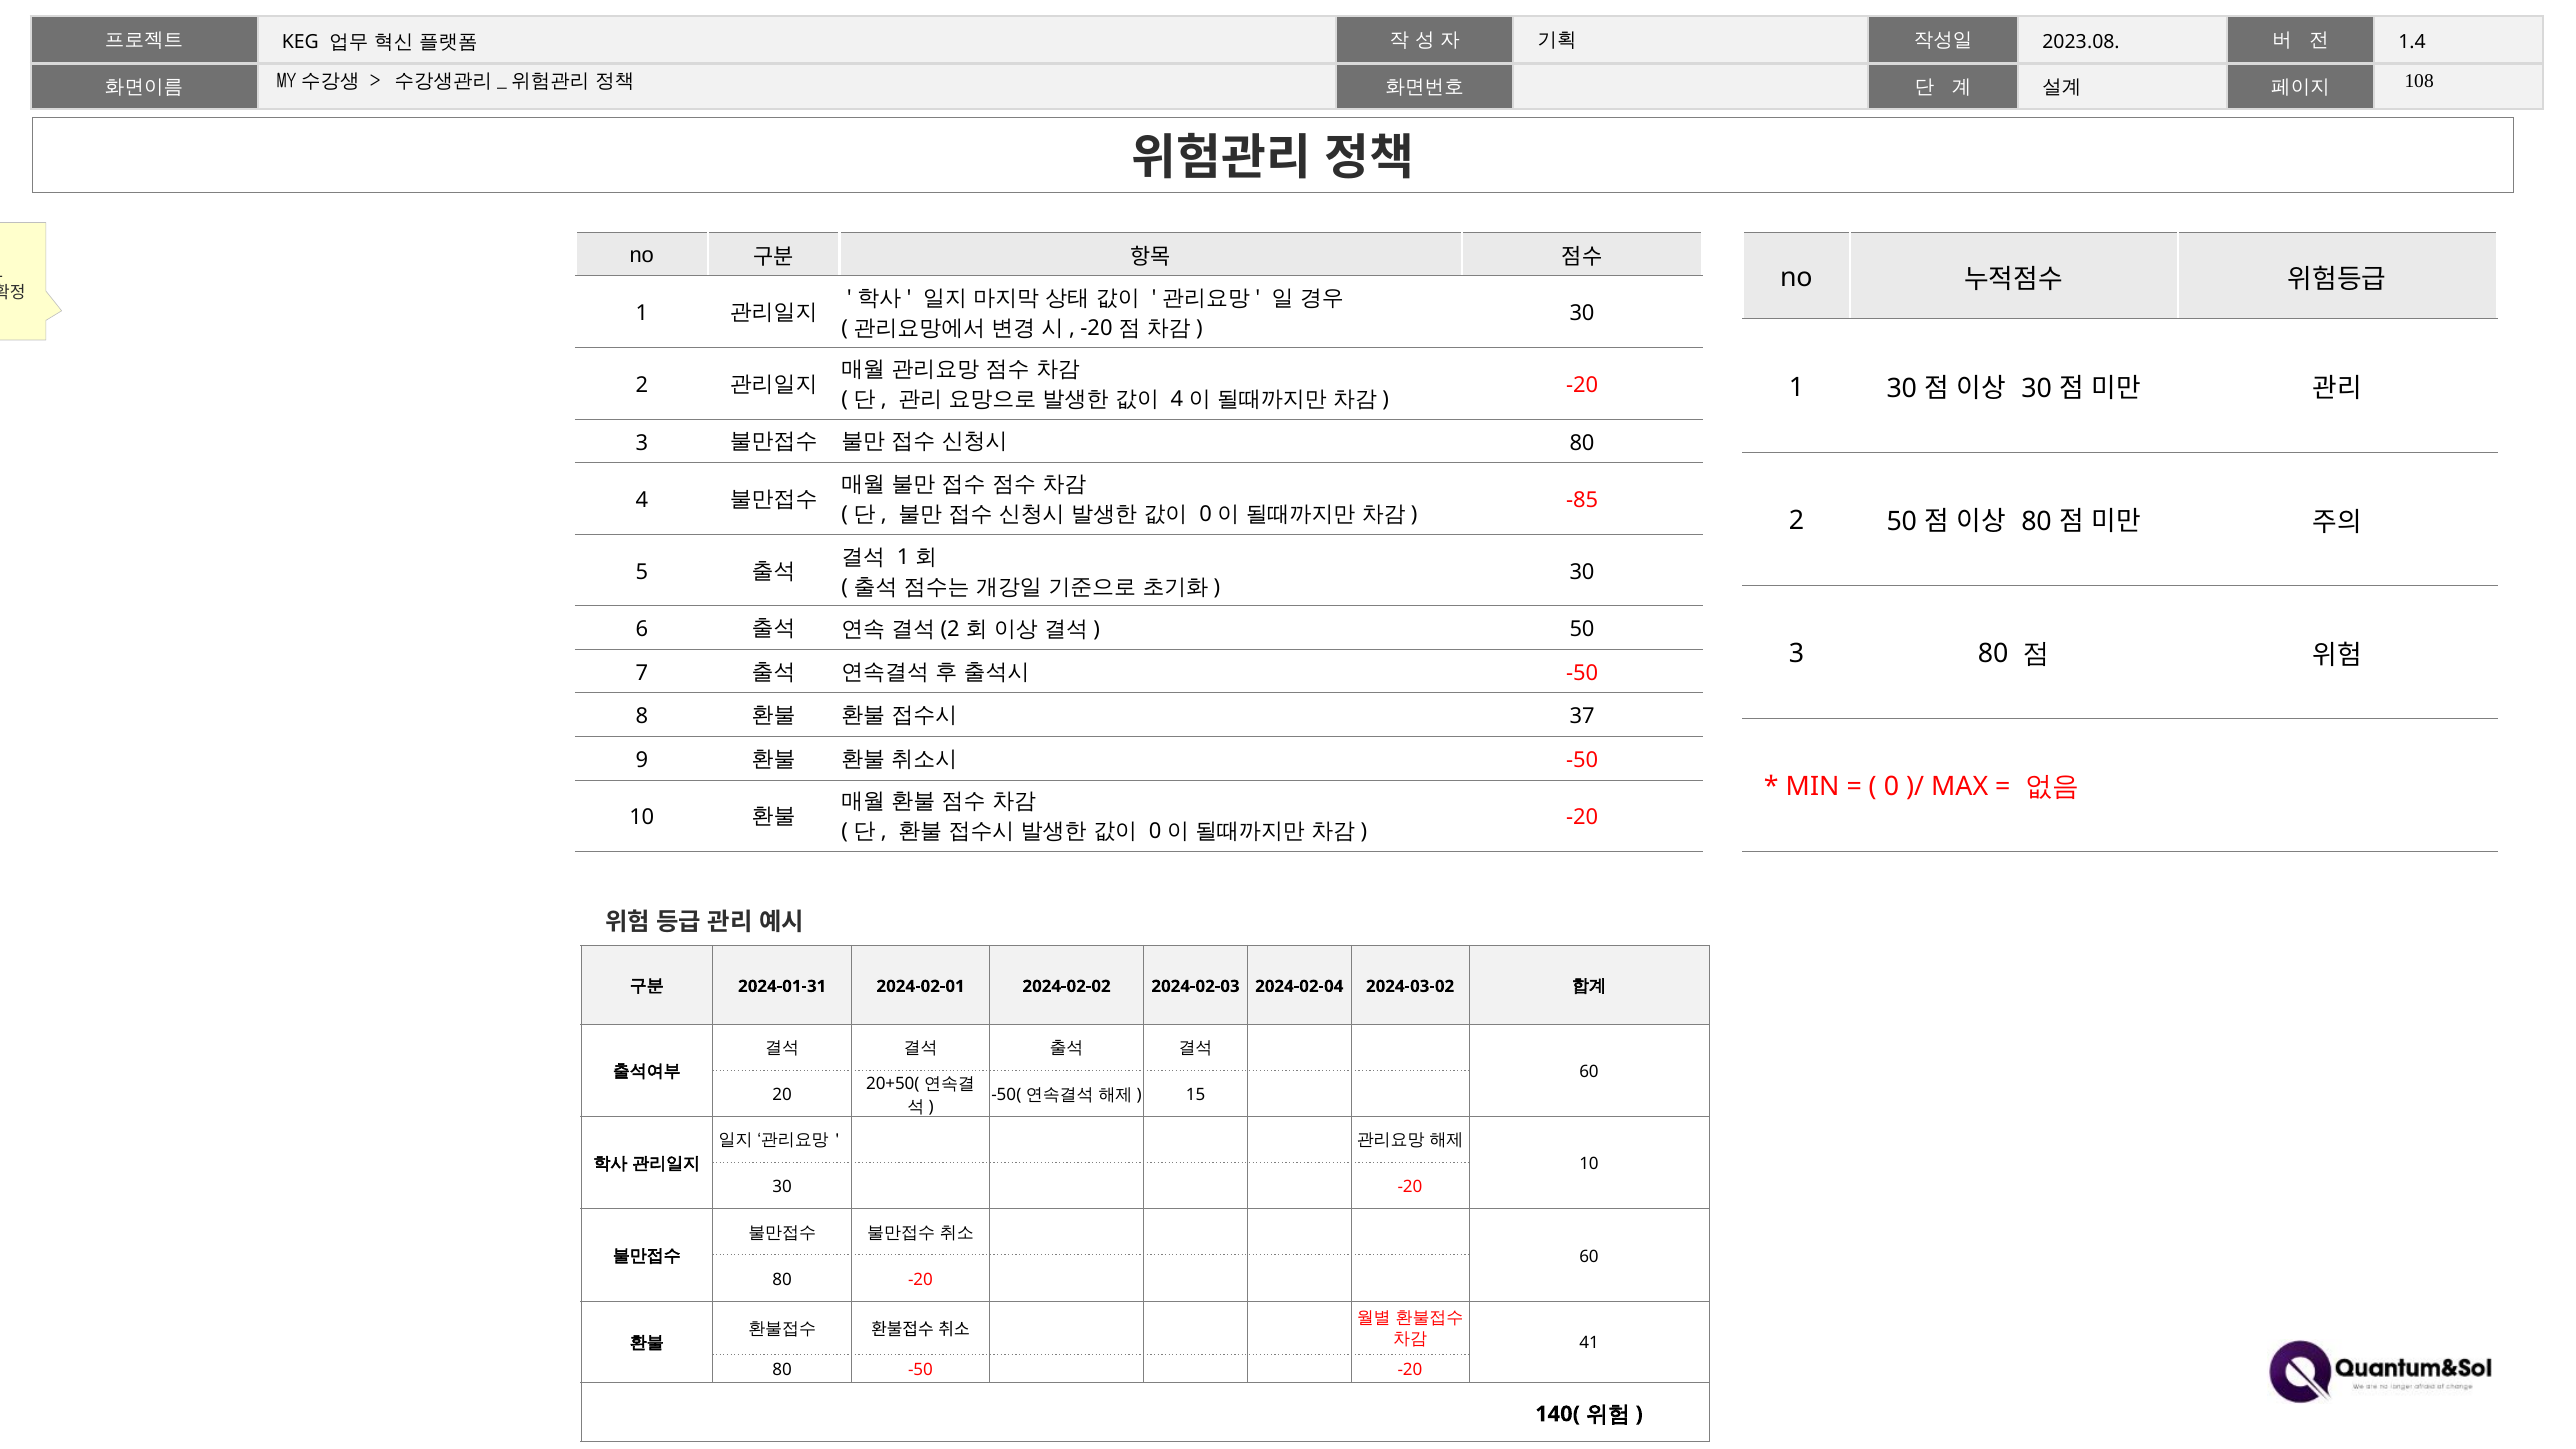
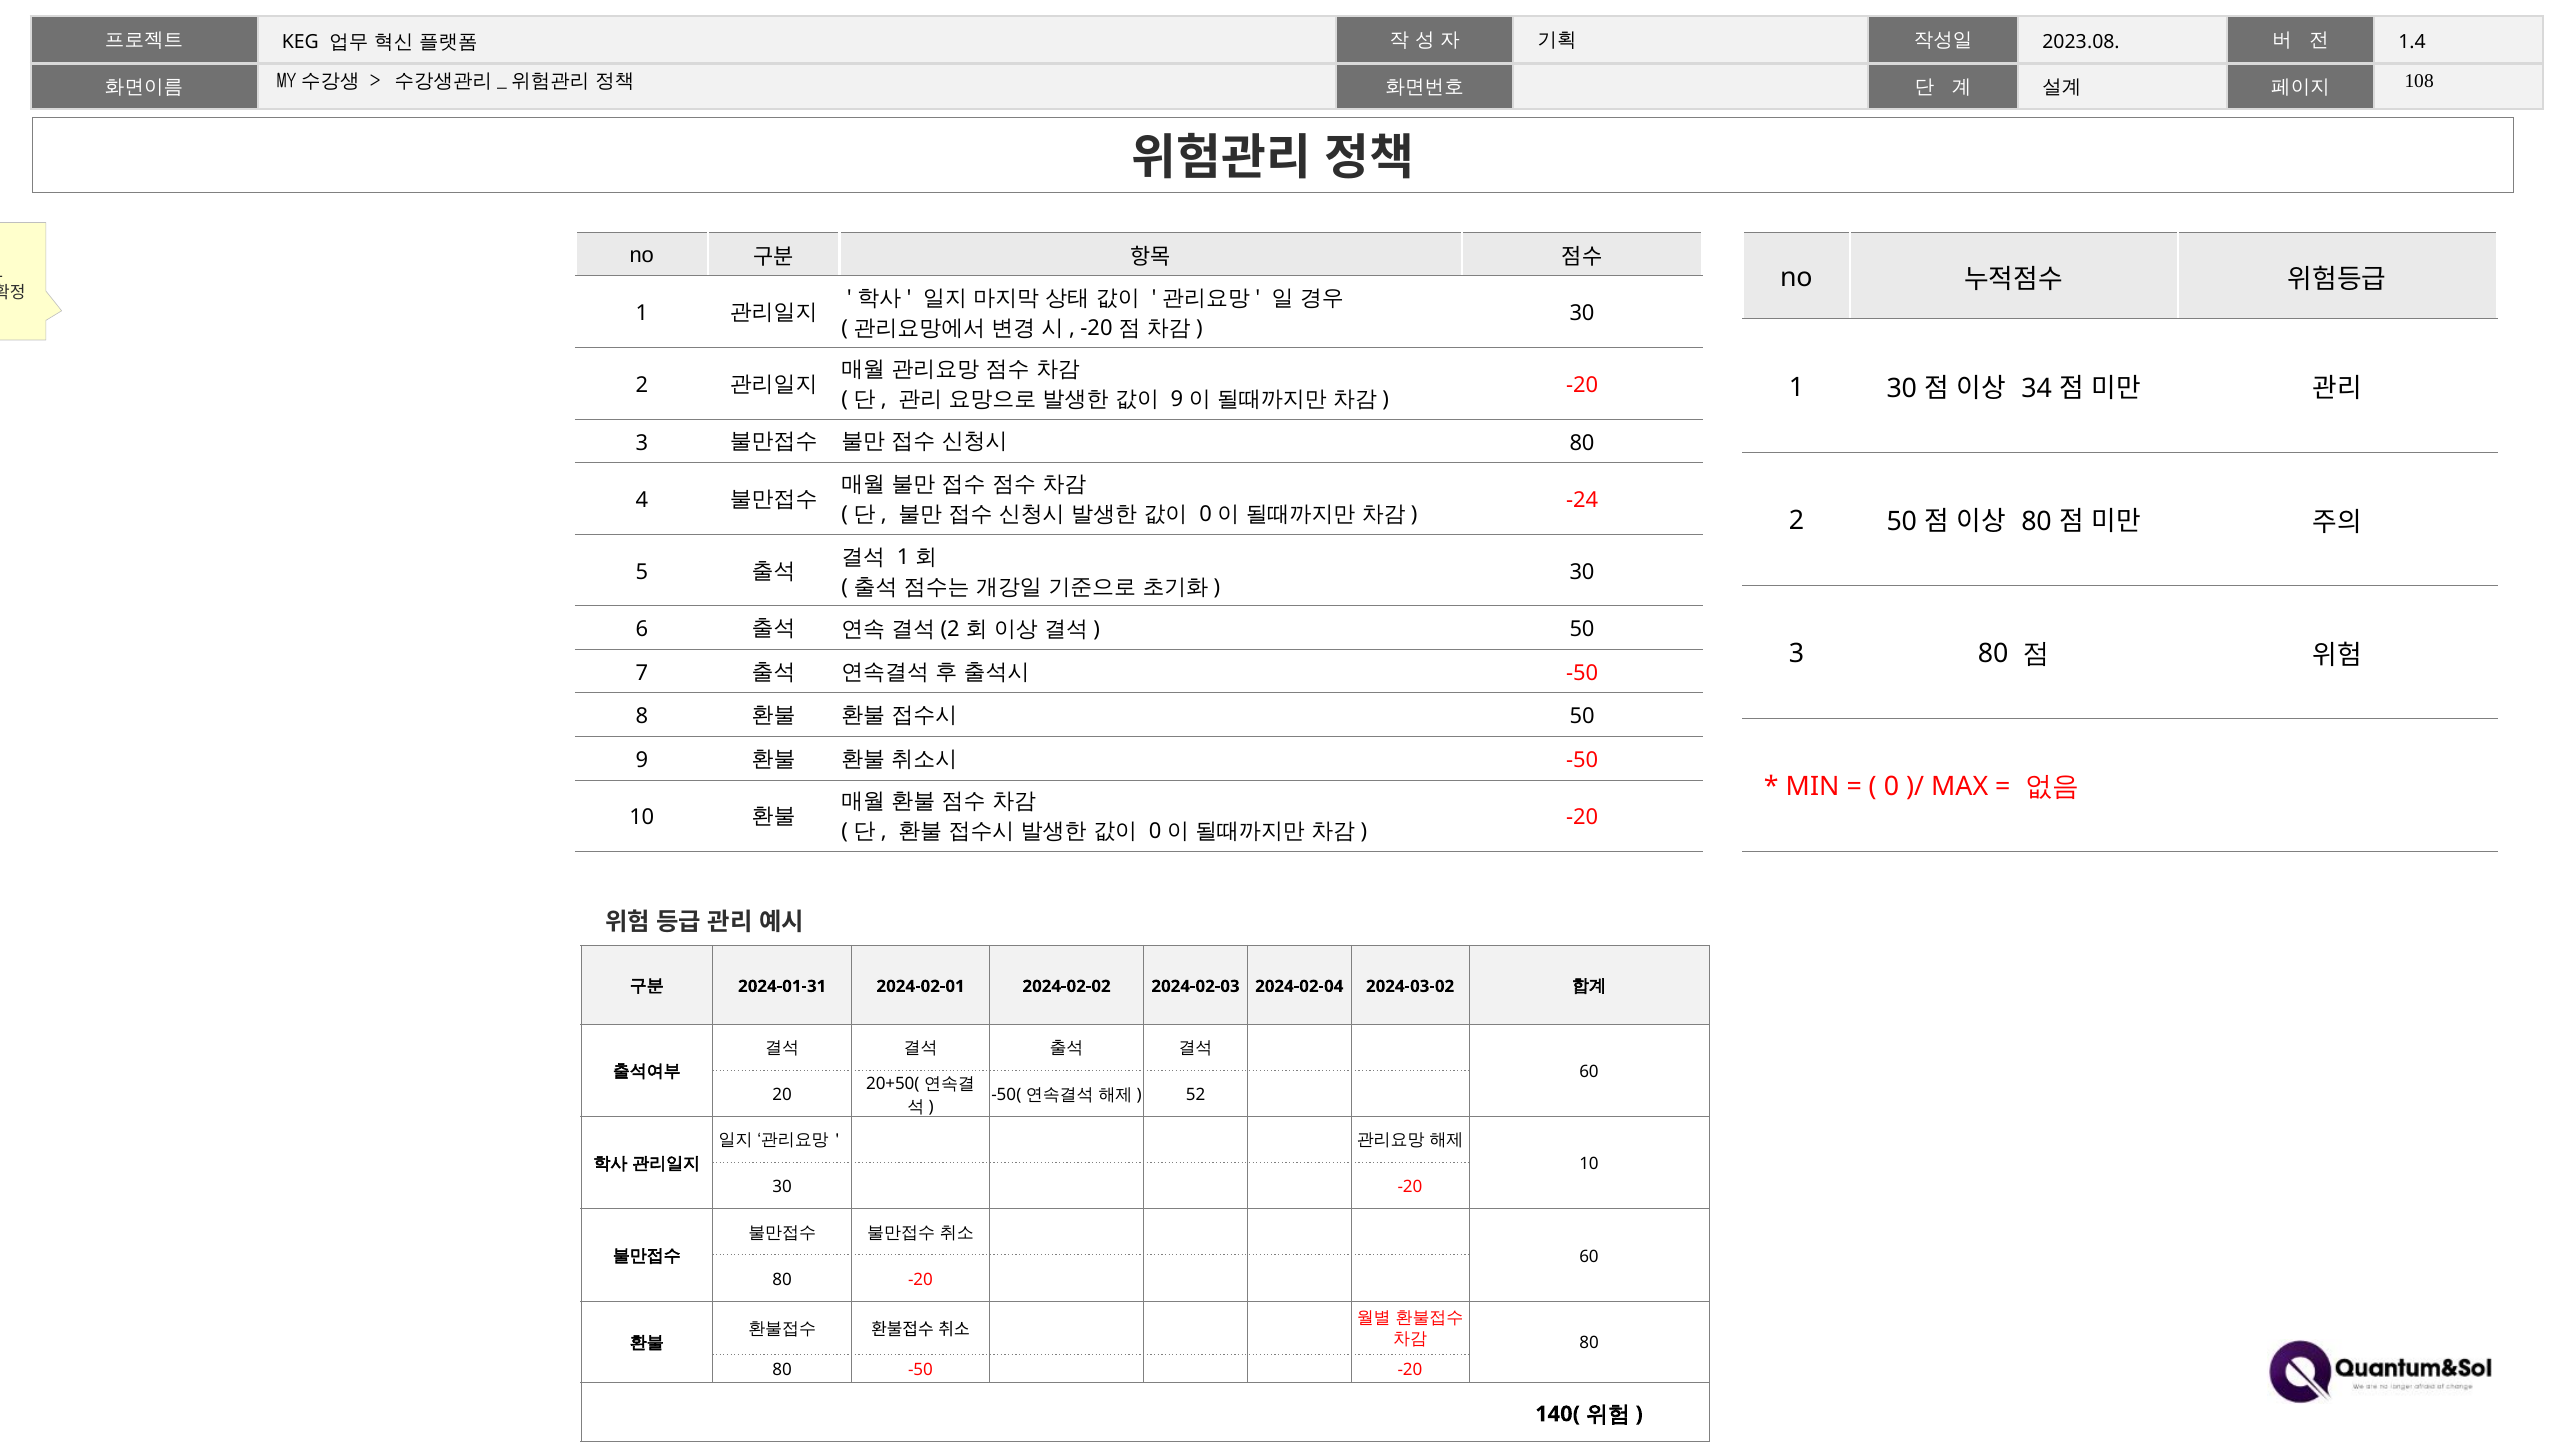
30: 30 -> 34 (2037, 389)
4: 4 -> 9 (1177, 399)
-85: -85 -> -24 (1582, 500)
37: 37 -> 50 (1582, 717)
15: 15 -> 52 (1196, 1095)
41: 41 -> 80 (1589, 1343)
